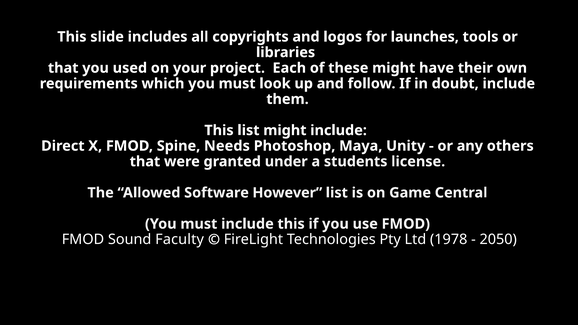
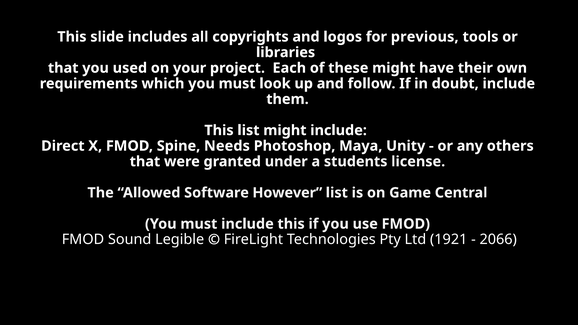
launches: launches -> previous (425, 37)
Faculty: Faculty -> Legible (180, 240)
1978: 1978 -> 1921 (449, 240)
2050: 2050 -> 2066 (498, 240)
